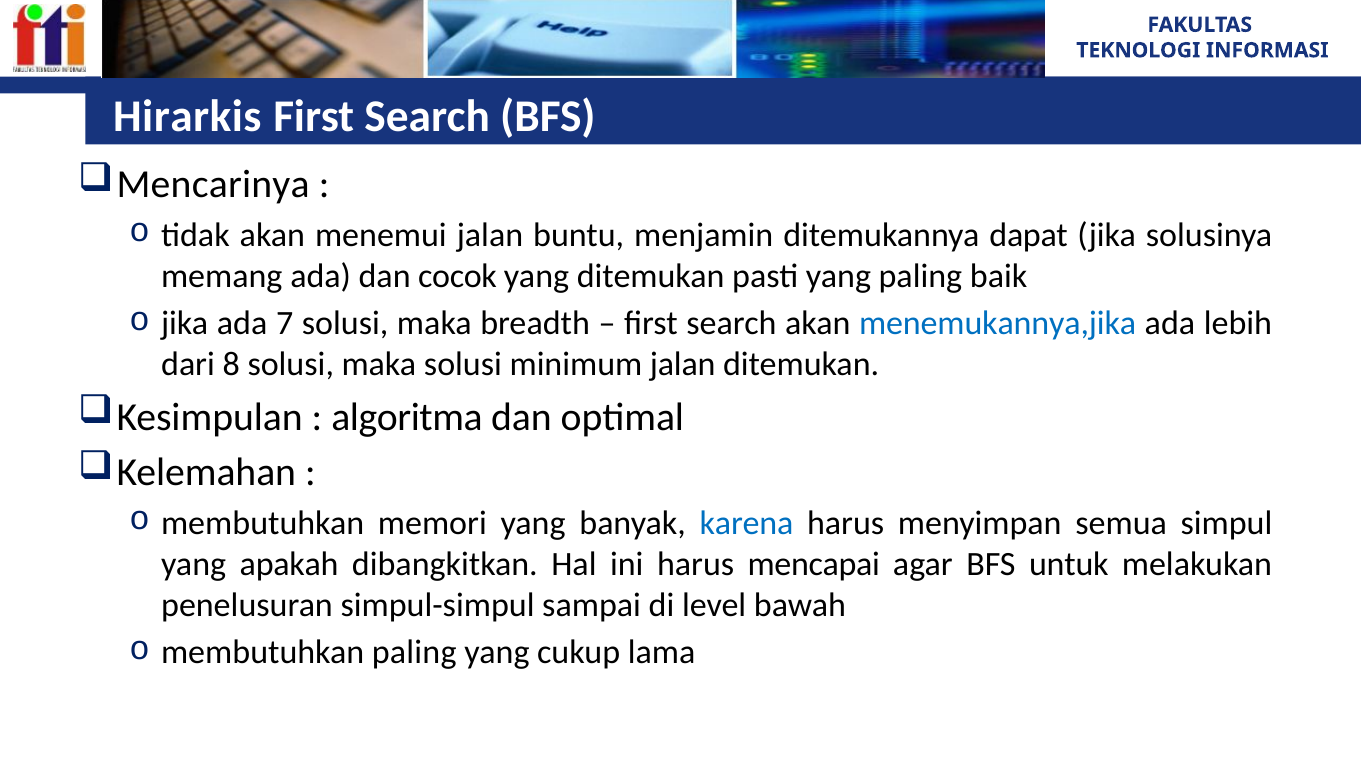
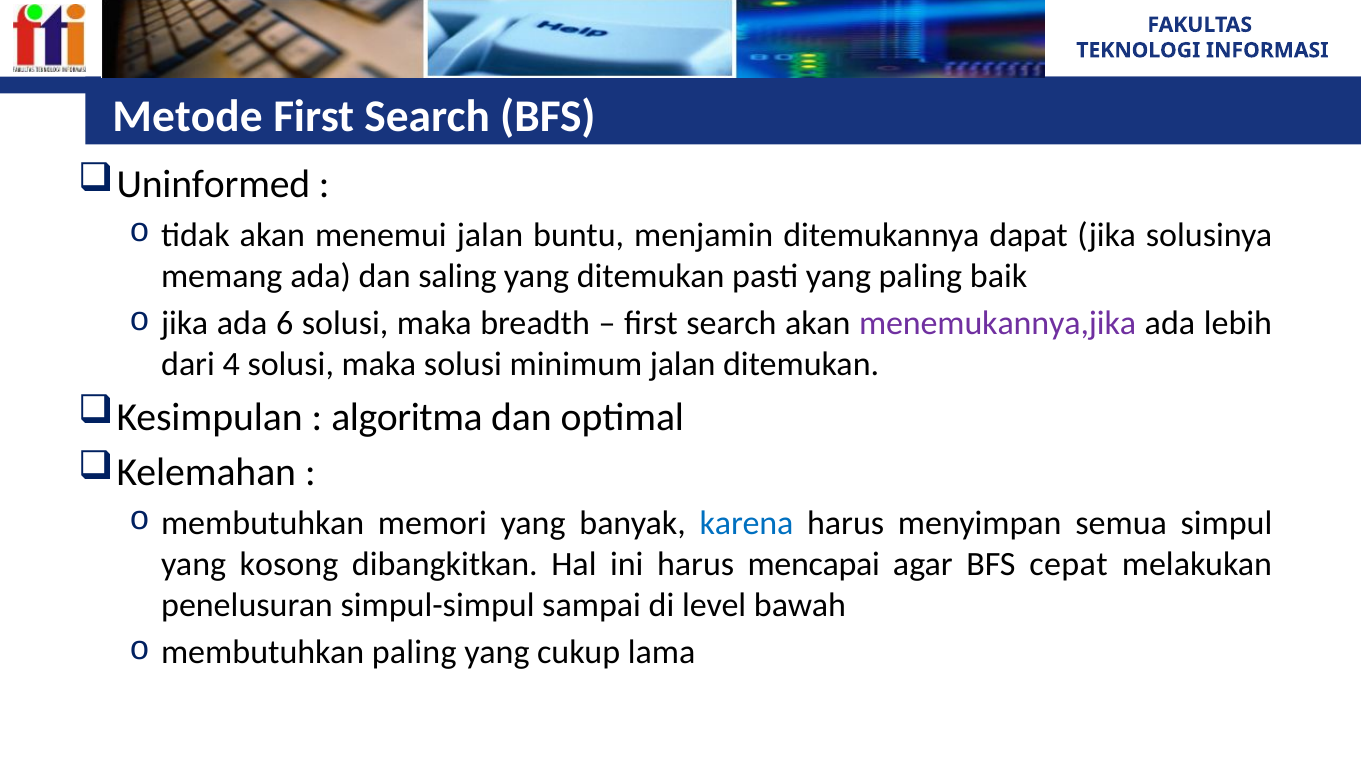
Hirarkis: Hirarkis -> Metode (188, 116)
Mencarinya: Mencarinya -> Uninformed (213, 185)
cocok: cocok -> saling (457, 276)
7: 7 -> 6 (285, 324)
menemukannya,jika colour: blue -> purple (998, 324)
8: 8 -> 4 (231, 365)
apakah: apakah -> kosong (289, 564)
untuk: untuk -> cepat (1069, 564)
